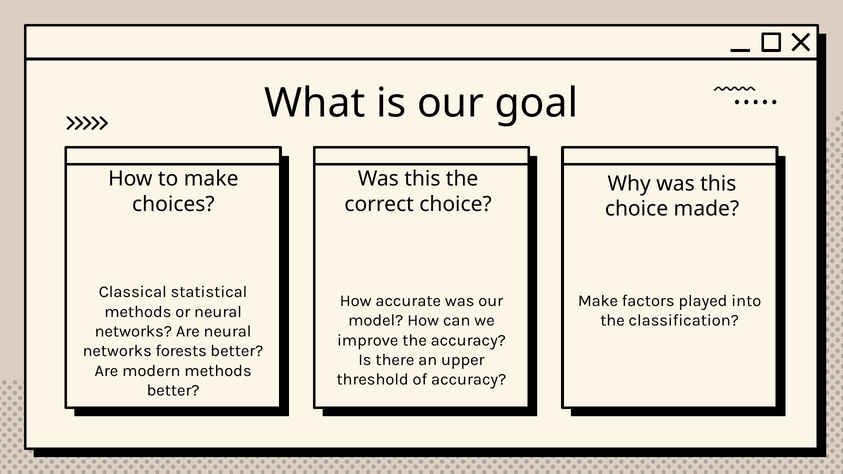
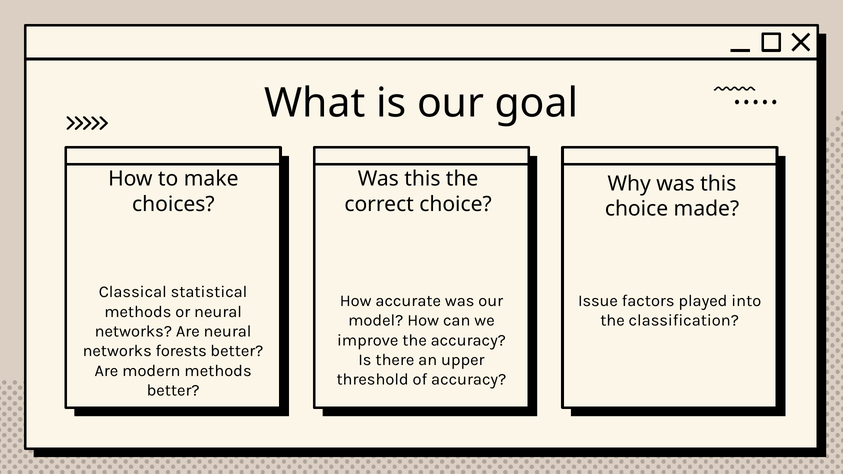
Make: Make -> Issue (598, 301)
